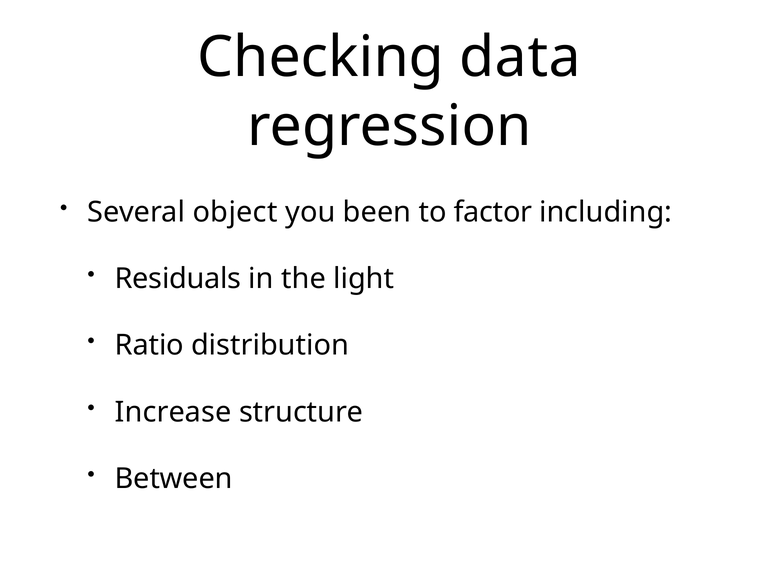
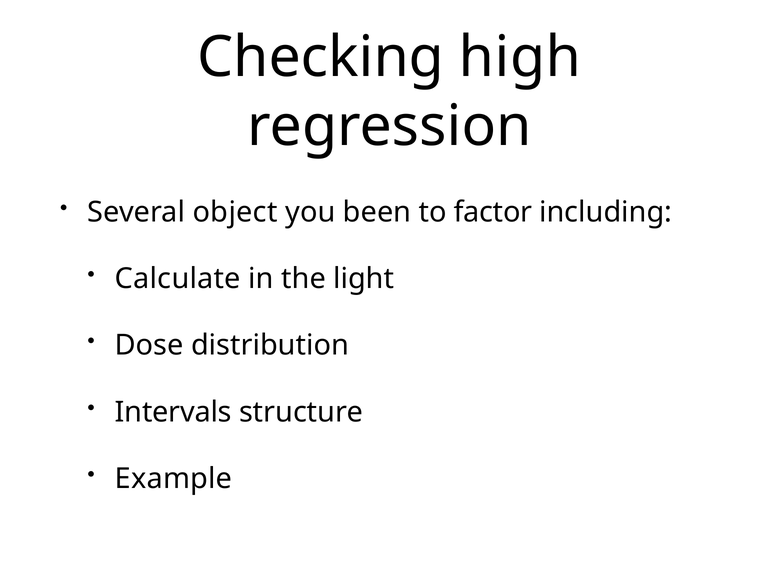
data: data -> high (520, 58)
Residuals: Residuals -> Calculate (178, 279)
Ratio: Ratio -> Dose (149, 345)
Increase: Increase -> Intervals (173, 412)
Between: Between -> Example (174, 479)
